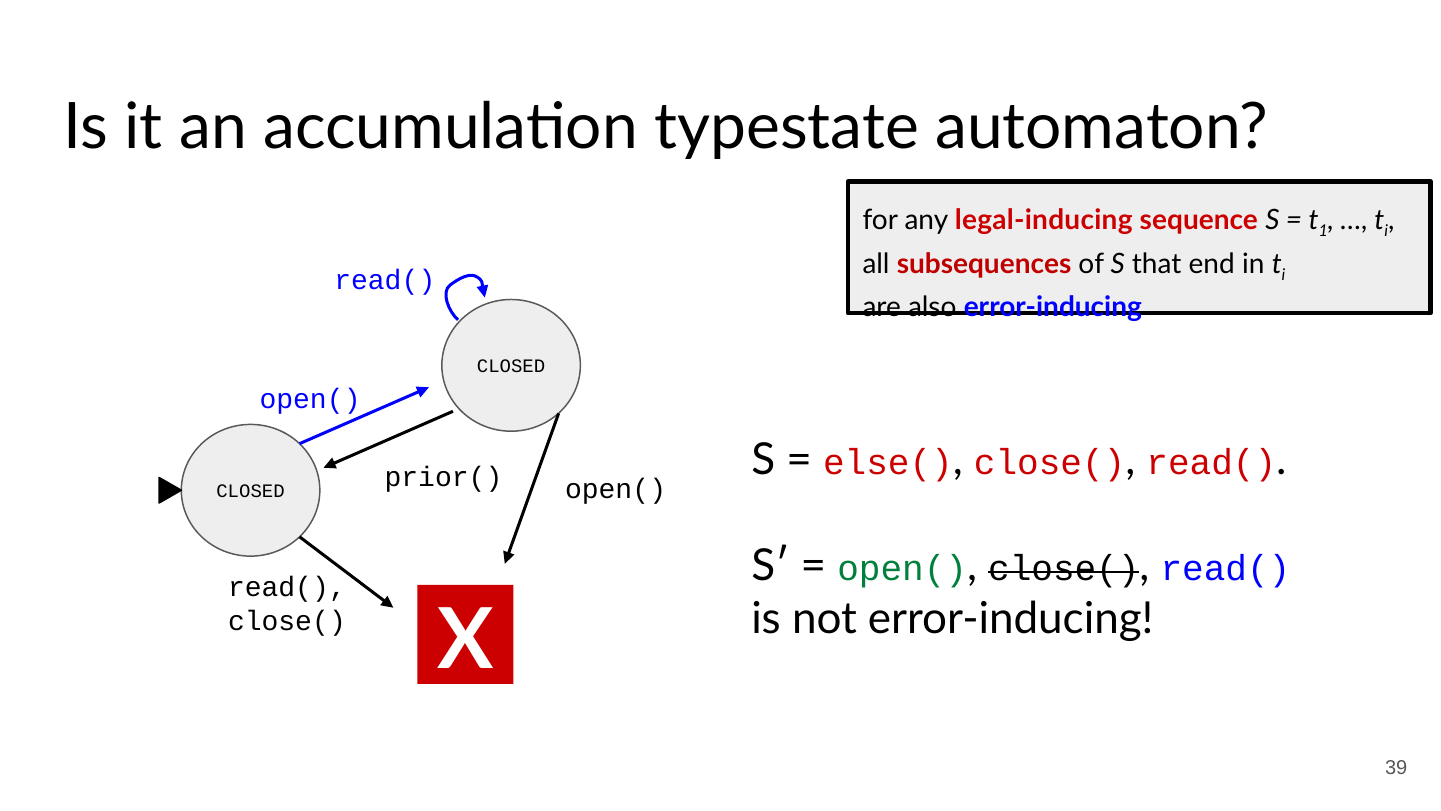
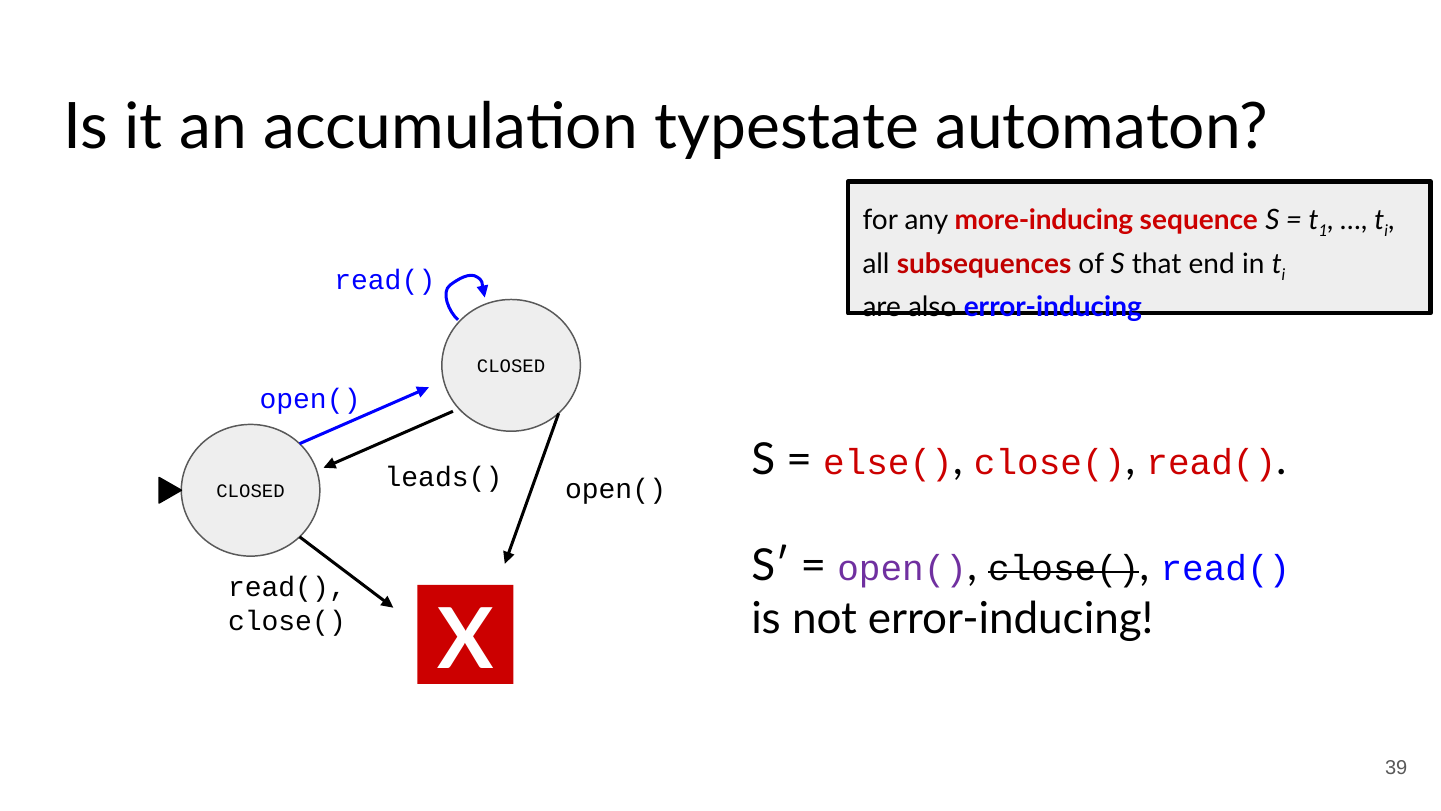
legal-inducing: legal-inducing -> more-inducing (1044, 220)
prior(: prior( -> leads( (443, 477)
open( colour: green -> purple (902, 568)
